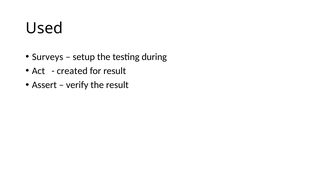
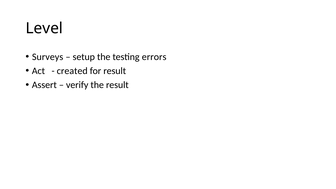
Used: Used -> Level (44, 28)
during: during -> errors (154, 57)
